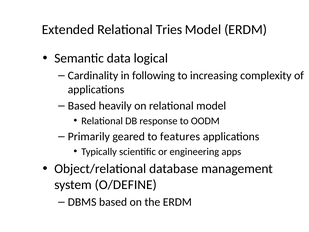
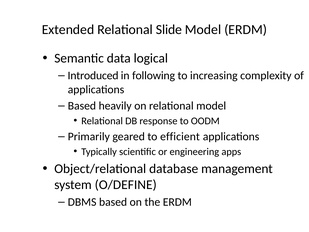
Tries: Tries -> Slide (169, 30)
Cardinality: Cardinality -> Introduced (93, 75)
features: features -> efficient (180, 136)
